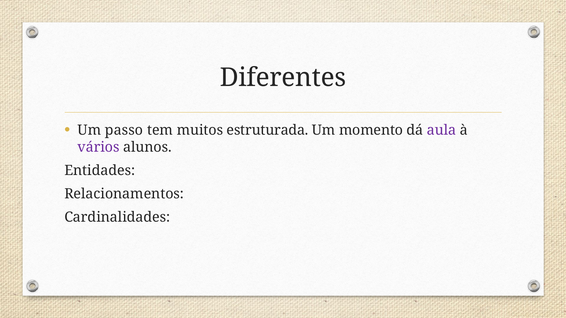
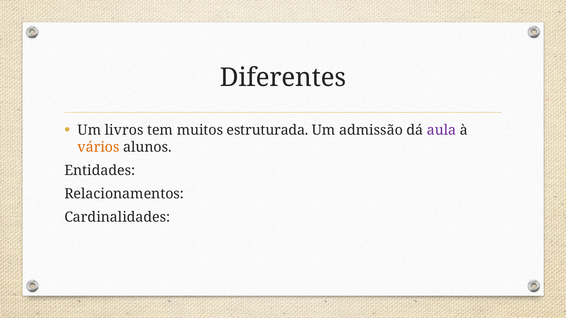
passo: passo -> livros (124, 130)
momento: momento -> admissão (371, 130)
vários colour: purple -> orange (99, 147)
